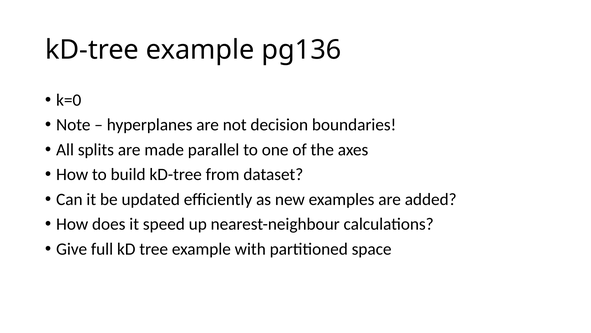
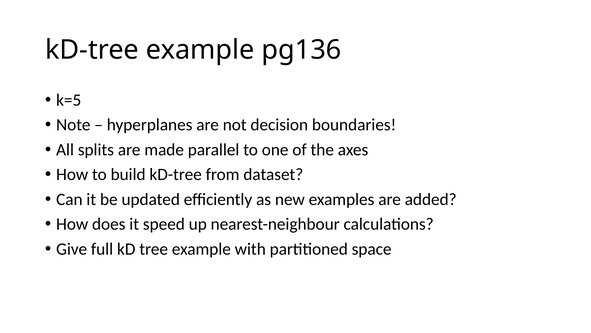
k=0: k=0 -> k=5 (69, 100)
